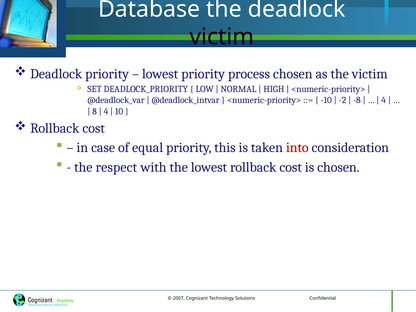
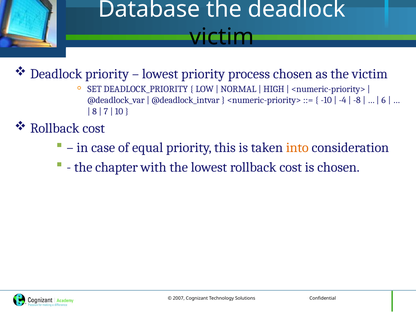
-2: -2 -> -4 (343, 100)
4: 4 -> 6 (384, 100)
4: 4 -> 7 (106, 111)
into colour: red -> orange (297, 148)
respect: respect -> chapter (117, 167)
